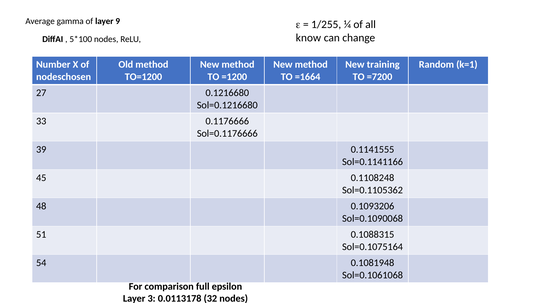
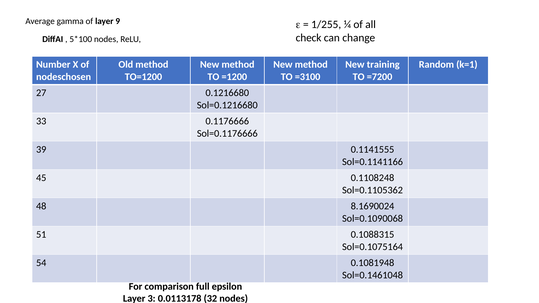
know: know -> check (309, 38)
=1664: =1664 -> =3100 (308, 77)
0.1093206: 0.1093206 -> 8.1690024 (373, 206)
Sol=0.1061068: Sol=0.1061068 -> Sol=0.1461048 (373, 275)
